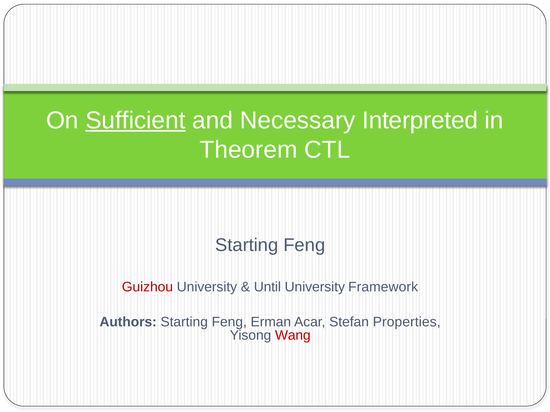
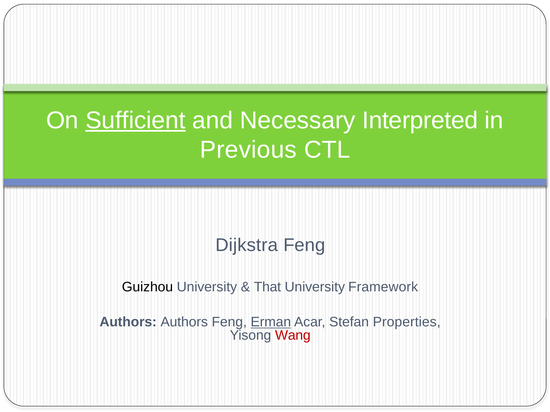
Theorem: Theorem -> Previous (248, 150)
Starting: Starting -> Dijkstra (247, 245)
Guizhou colour: red -> black (147, 287)
Until: Until -> That (267, 287)
Authors Starting: Starting -> Authors (184, 322)
Erman underline: none -> present (271, 322)
